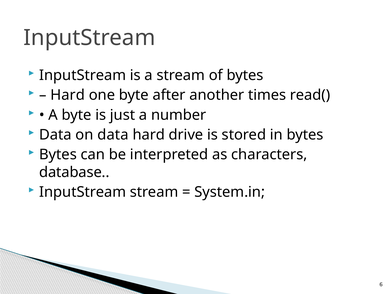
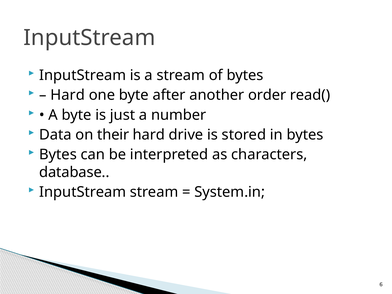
times: times -> order (267, 95)
on data: data -> their (113, 135)
